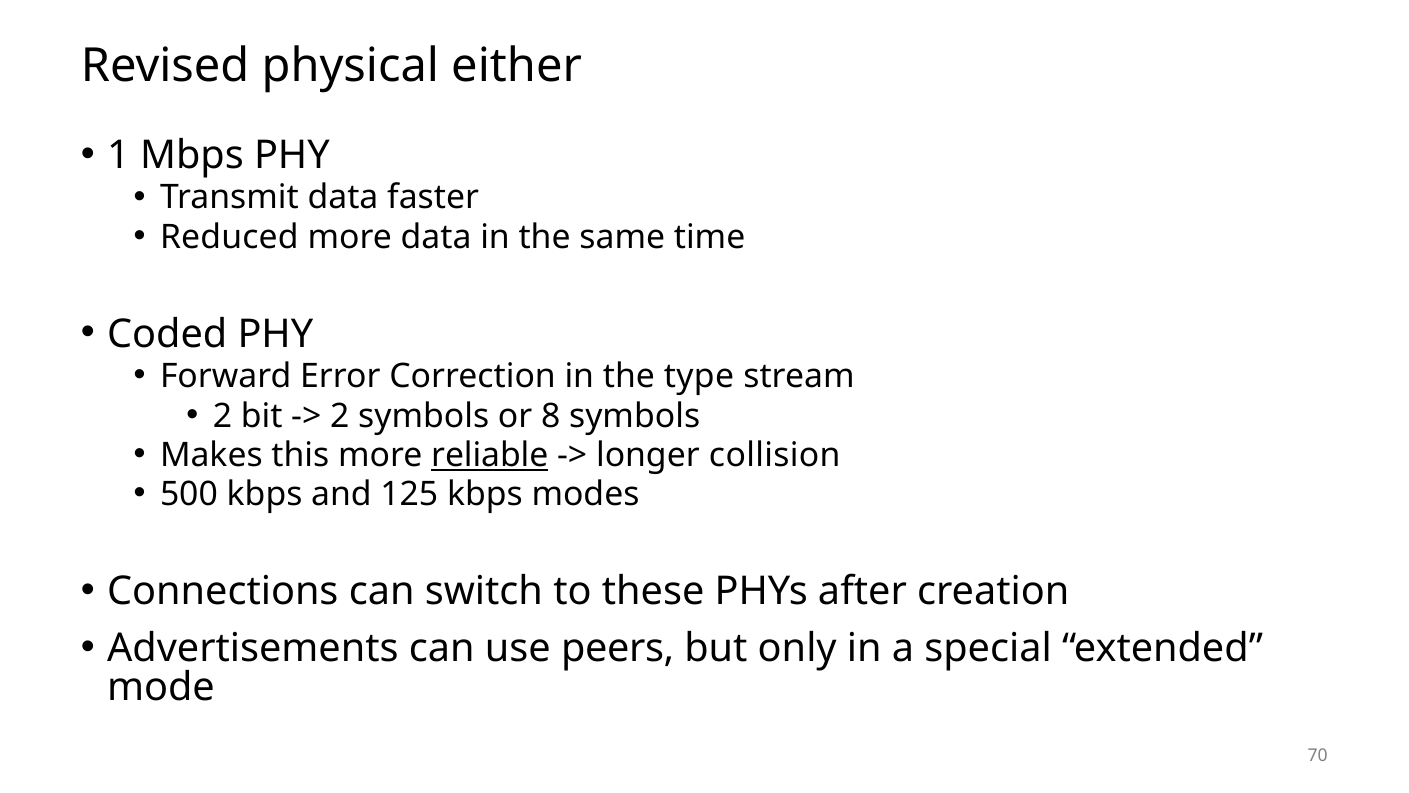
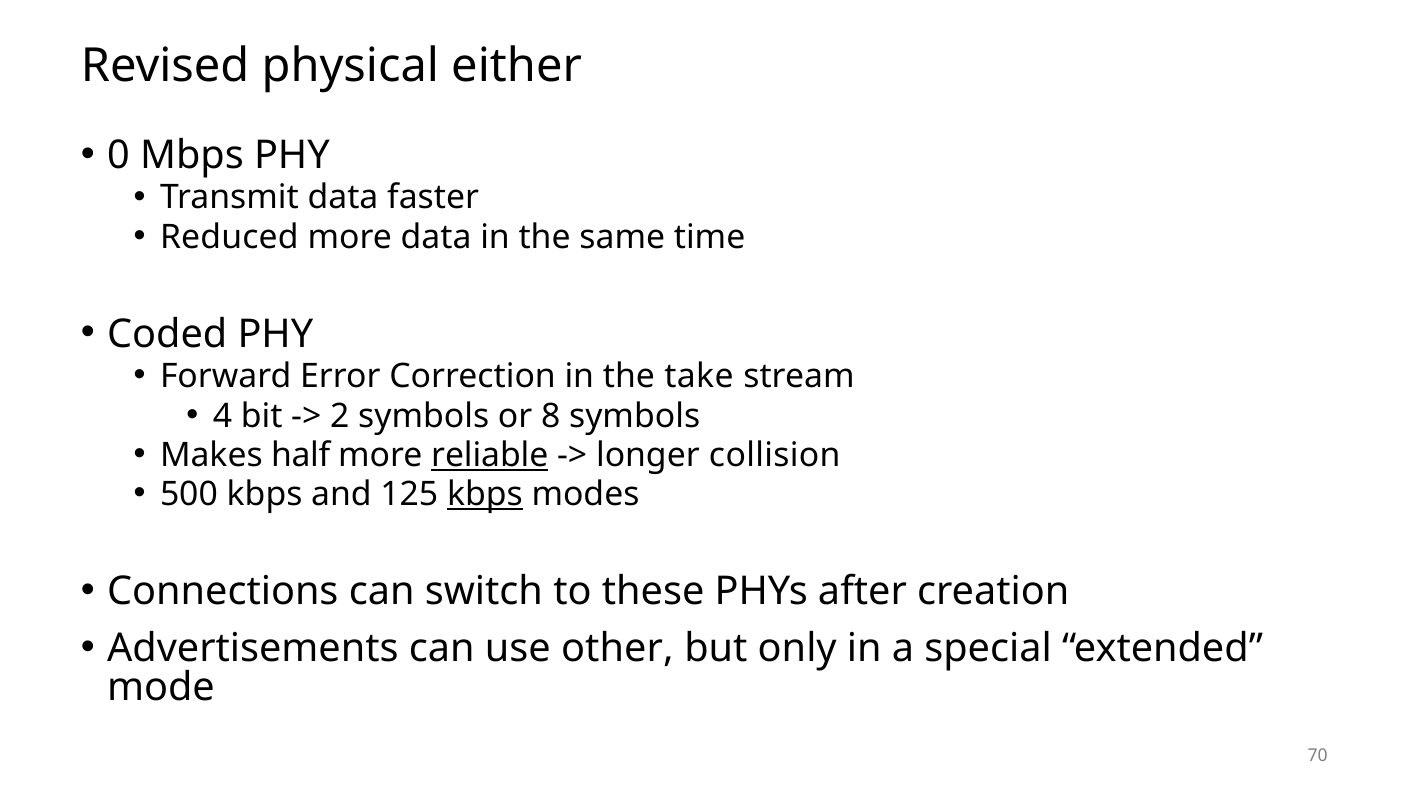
1: 1 -> 0 (119, 155)
type: type -> take (699, 376)
2: 2 -> 4 (223, 416)
this: this -> half (301, 455)
kbps underline: none -> present (485, 494)
peers: peers -> other (617, 648)
